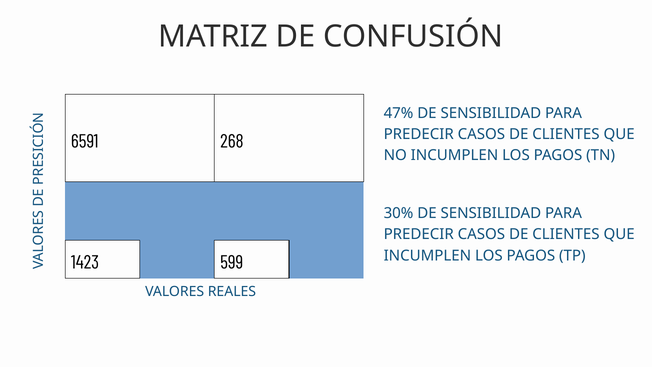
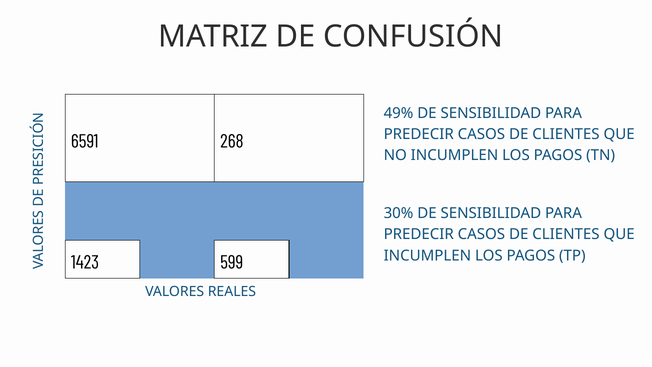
47%: 47% -> 49% (399, 113)
